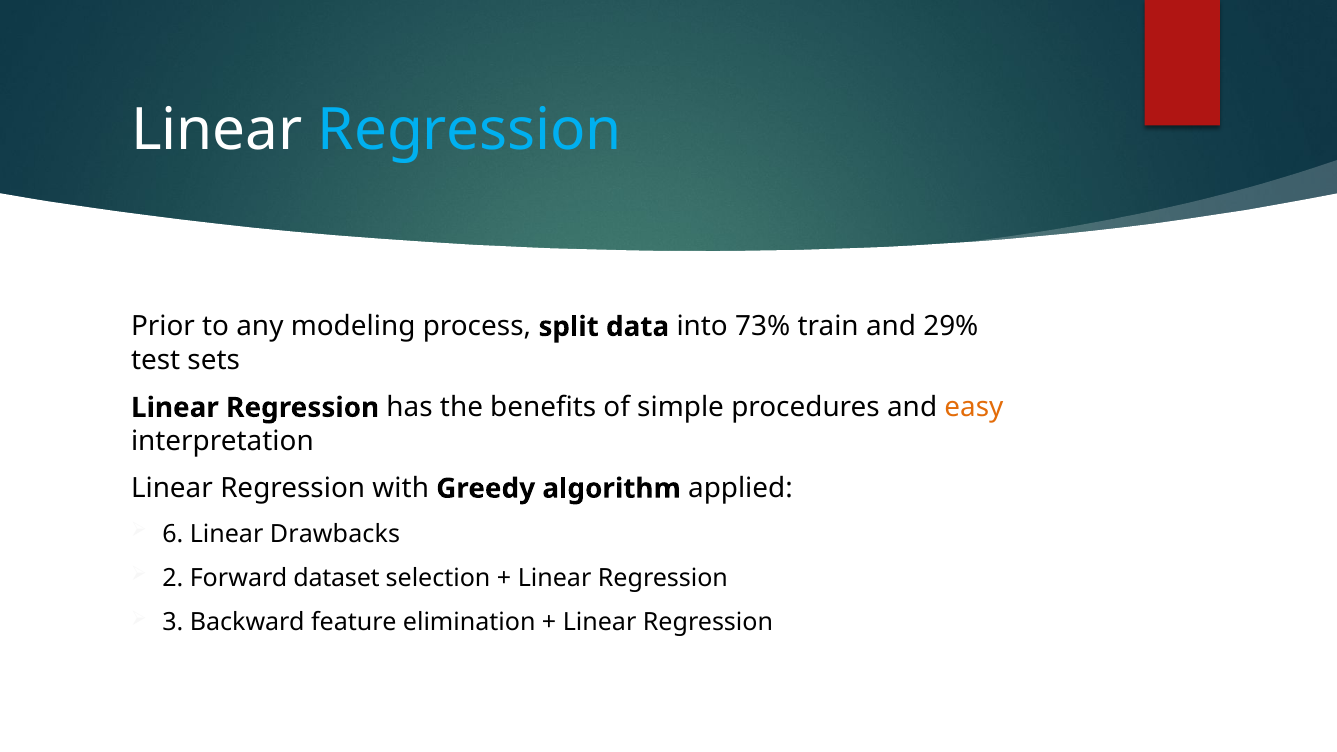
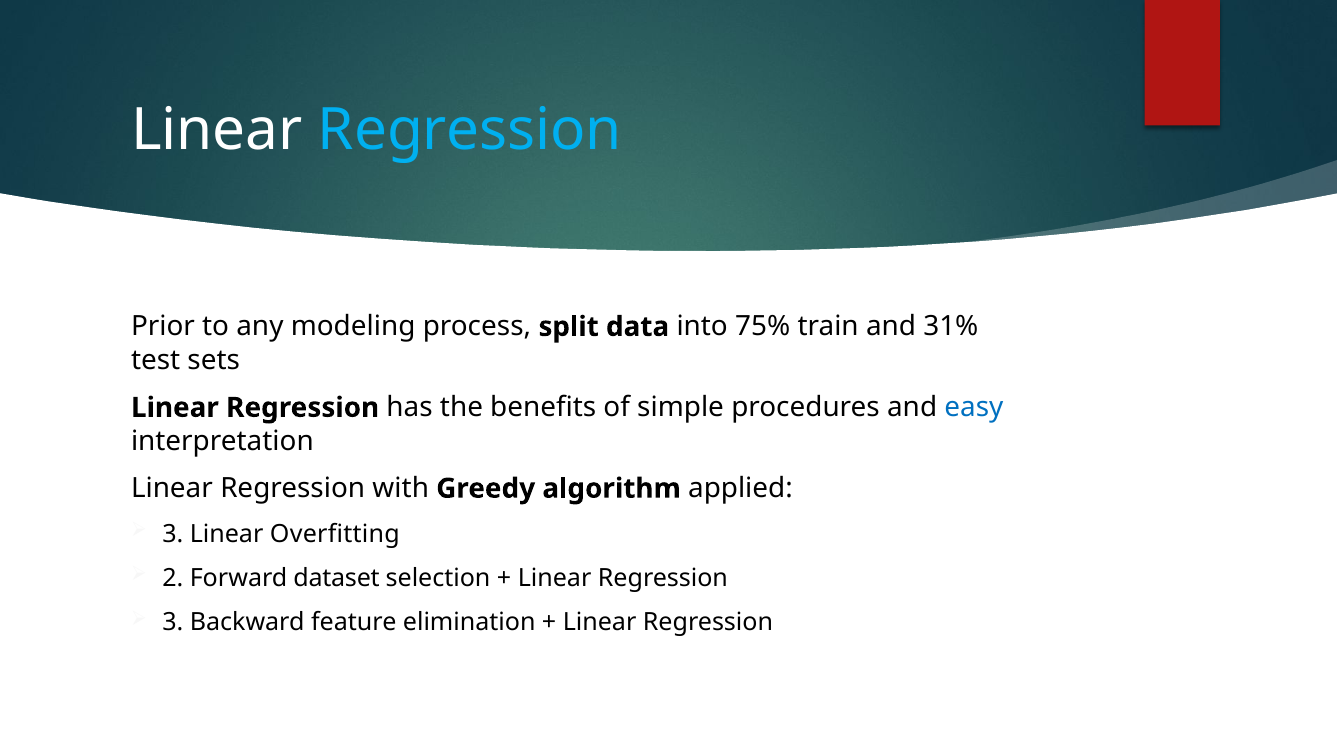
73%: 73% -> 75% (763, 327)
29%: 29% -> 31% (951, 327)
easy colour: orange -> blue (974, 408)
6: 6 -> 3 (173, 534)
Drawbacks: Drawbacks -> Overfitting (335, 534)
